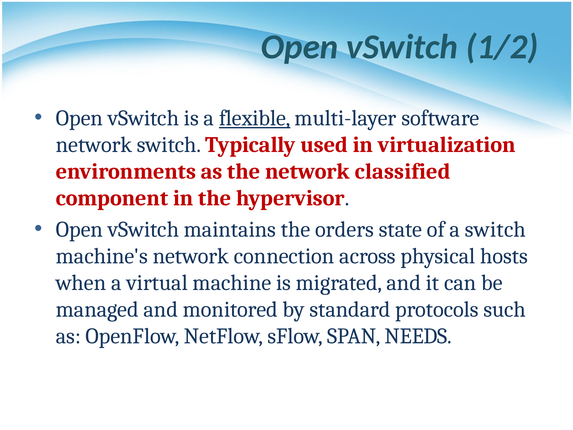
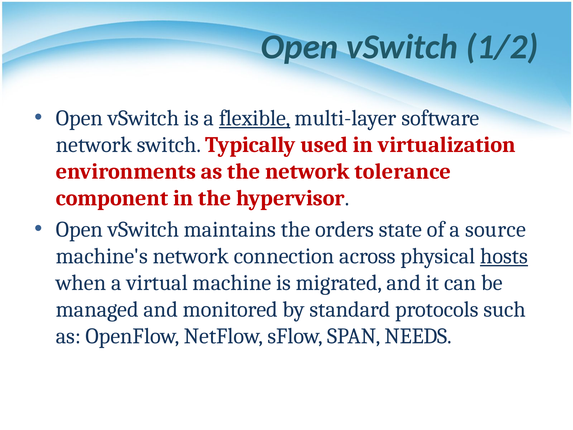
classified: classified -> tolerance (403, 171)
a switch: switch -> source (495, 229)
hosts underline: none -> present (504, 256)
